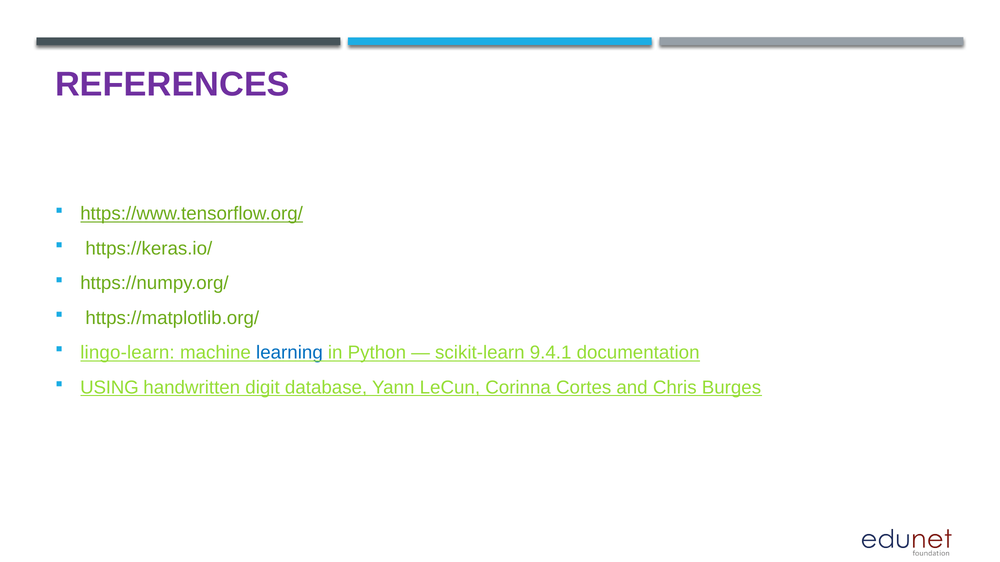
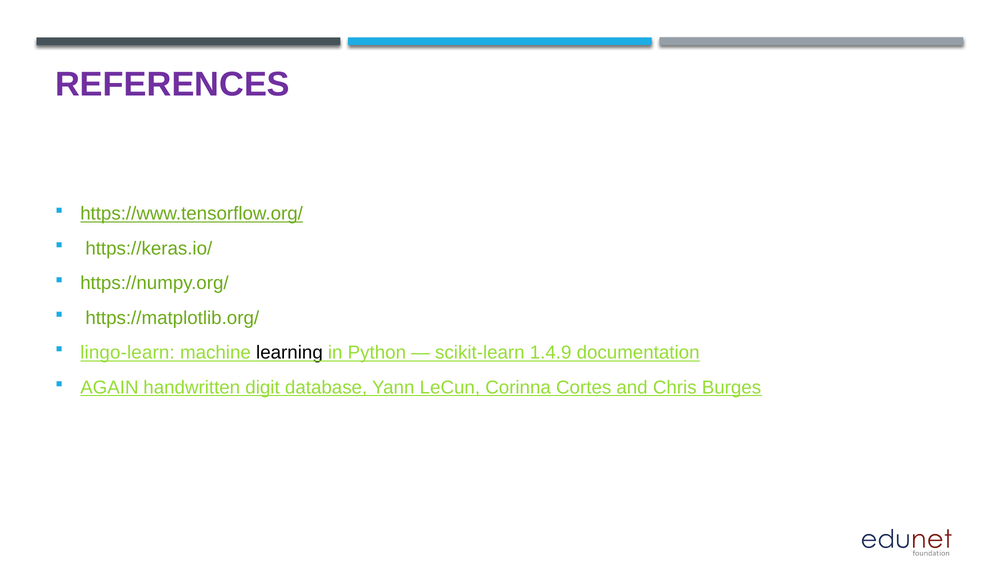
learning colour: blue -> black (289, 353)
9.4.1: 9.4.1 -> 1.4.9 (551, 353)
USING: USING -> AGAIN (109, 388)
